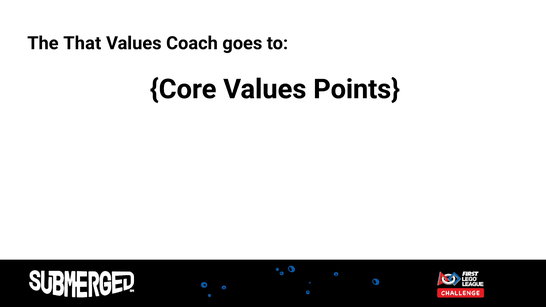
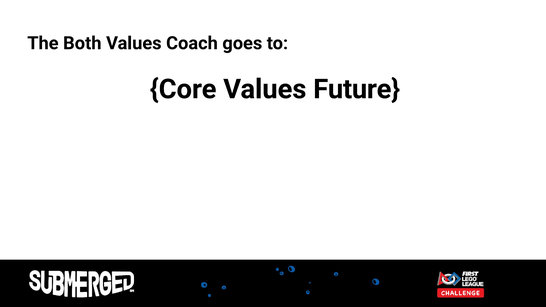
That: That -> Both (82, 43)
Points: Points -> Future (357, 89)
